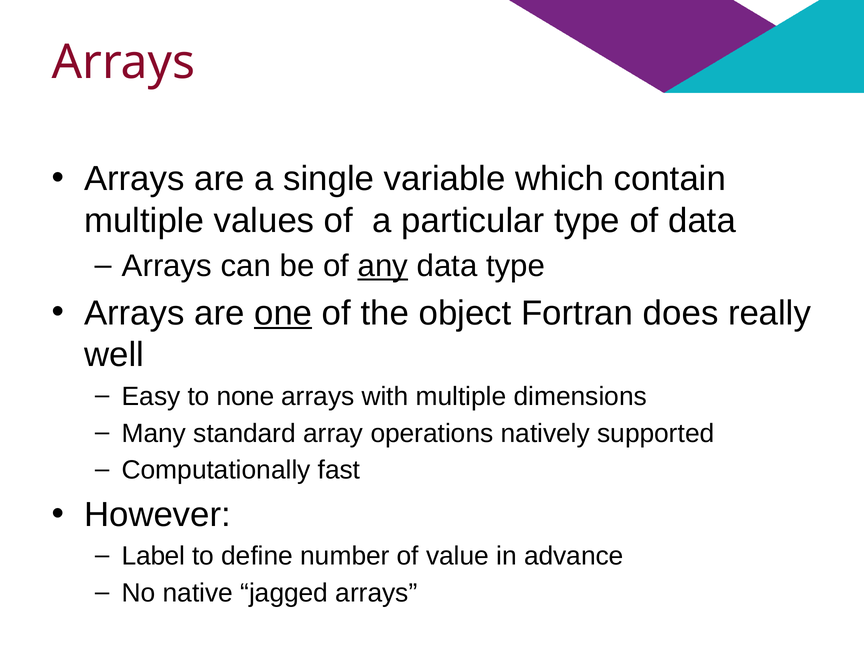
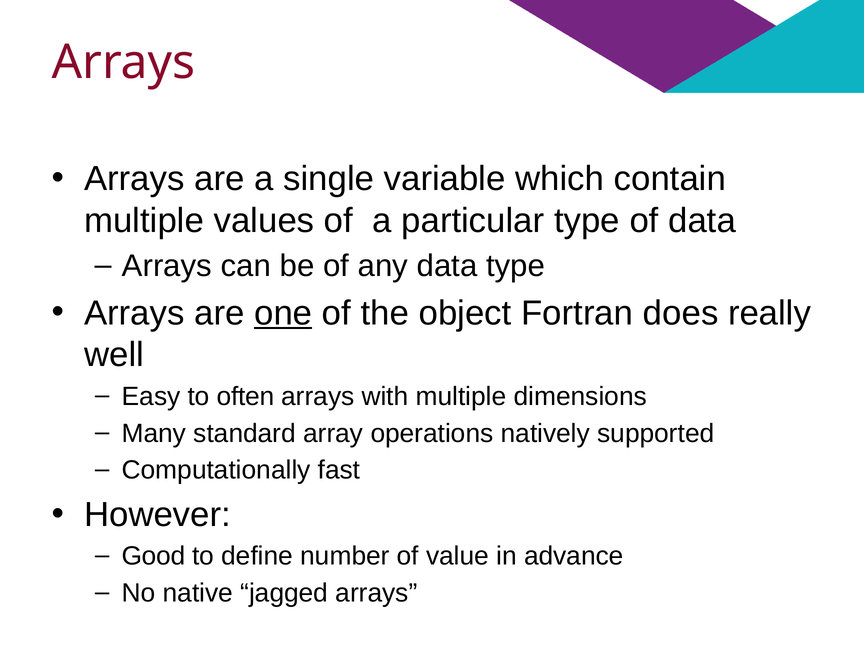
any underline: present -> none (383, 266)
none: none -> often (246, 396)
Label: Label -> Good (153, 556)
